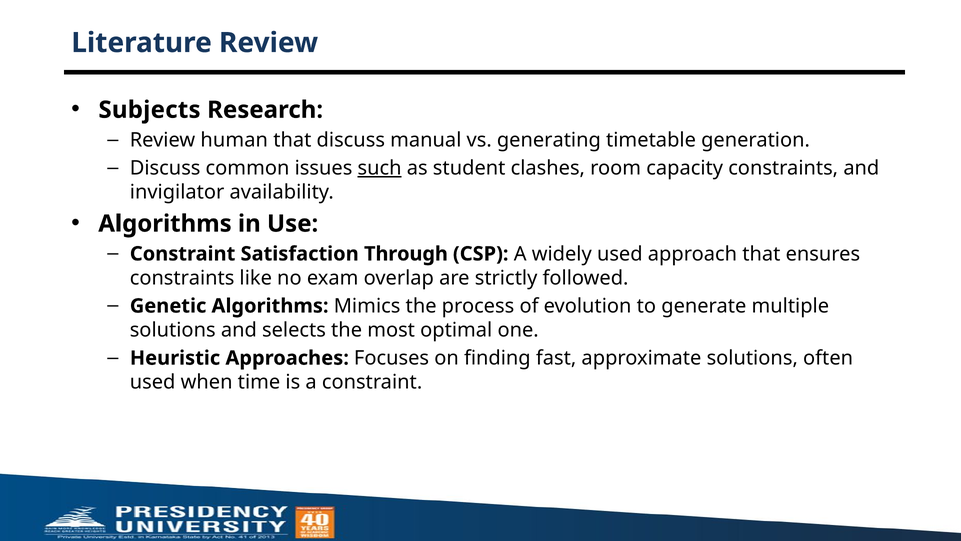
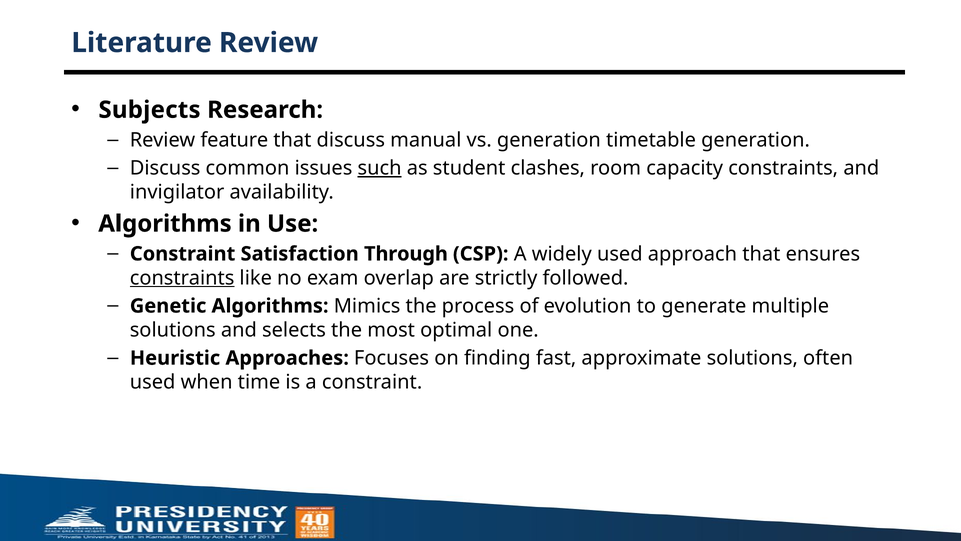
human: human -> feature (234, 140)
vs generating: generating -> generation (549, 140)
constraints underline: none -> present (182, 278)
